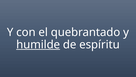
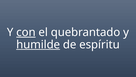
con underline: none -> present (26, 32)
